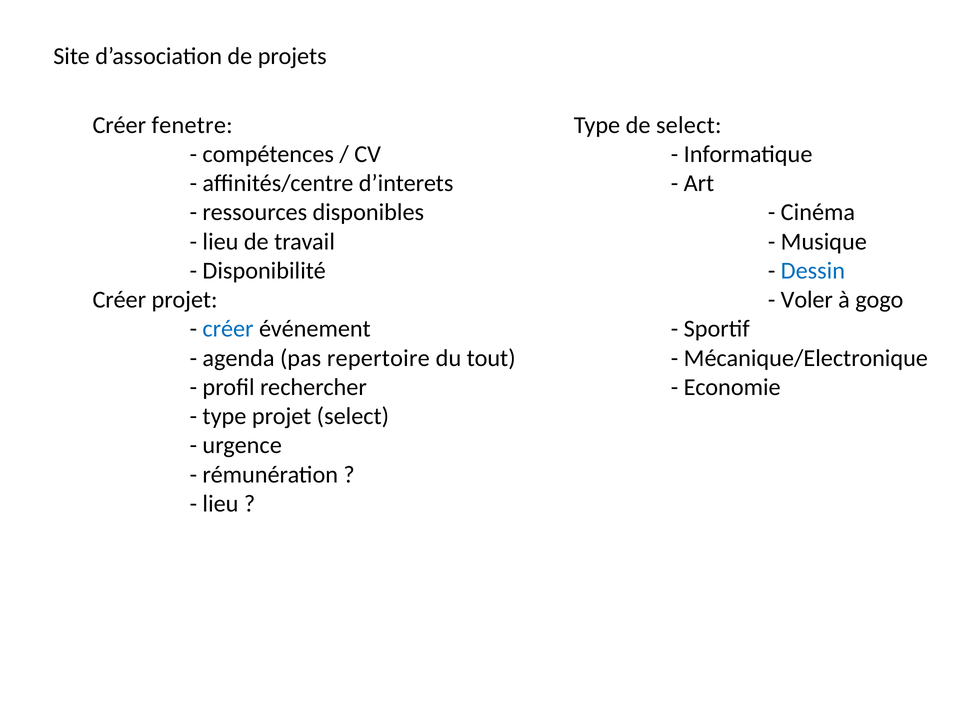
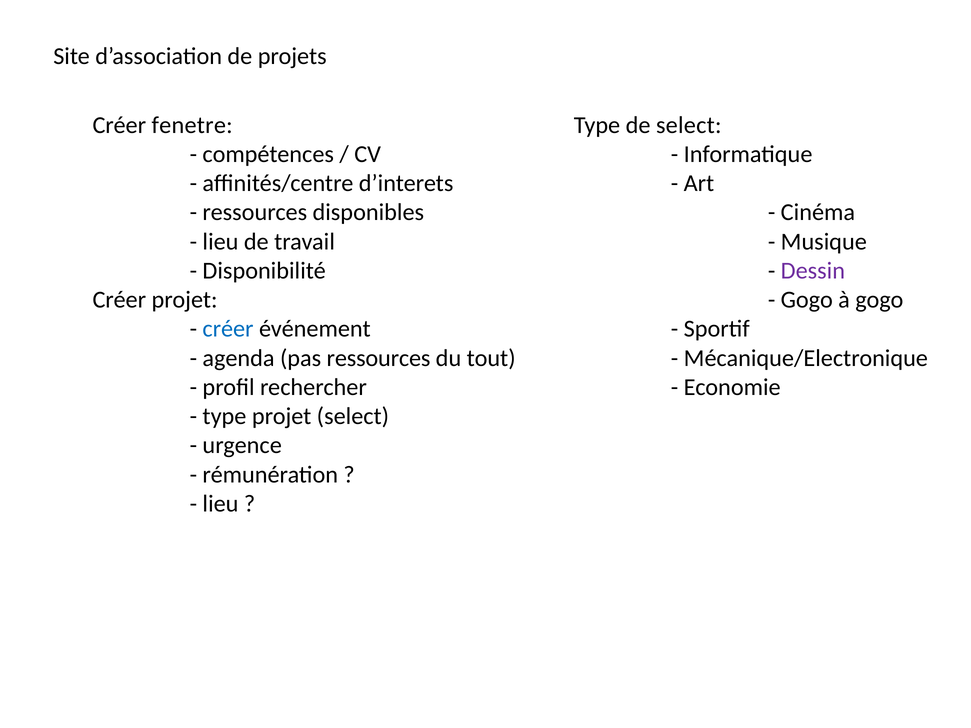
Dessin colour: blue -> purple (813, 271)
Voler: Voler -> Gogo (807, 300)
pas repertoire: repertoire -> ressources (379, 358)
